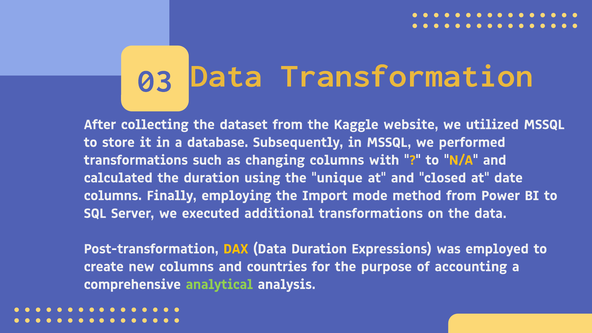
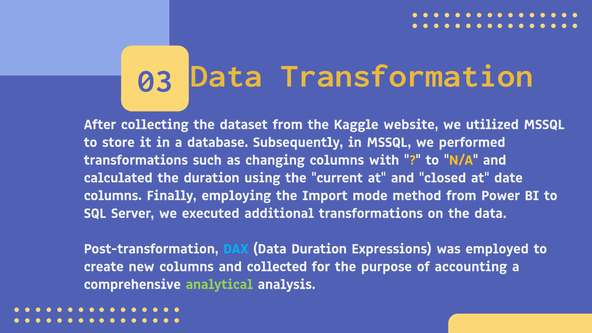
unique: unique -> current (337, 177)
DAX colour: yellow -> light blue (236, 249)
countries: countries -> collected (277, 266)
